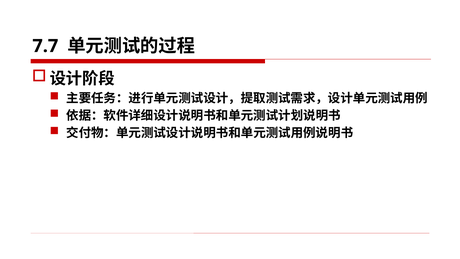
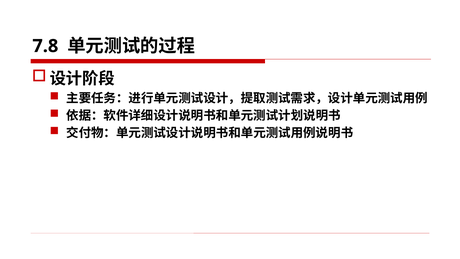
7.7: 7.7 -> 7.8 (45, 46)
